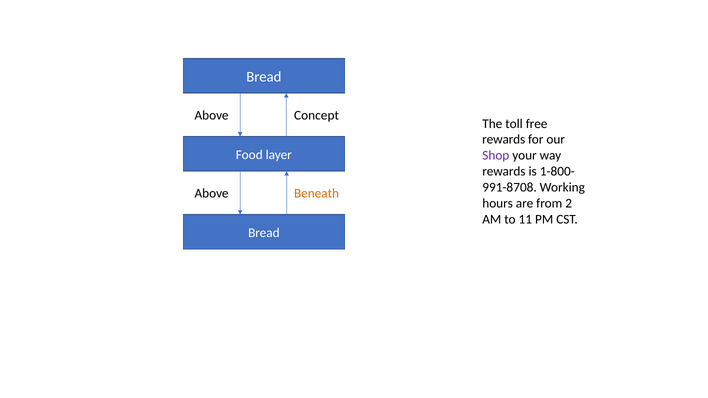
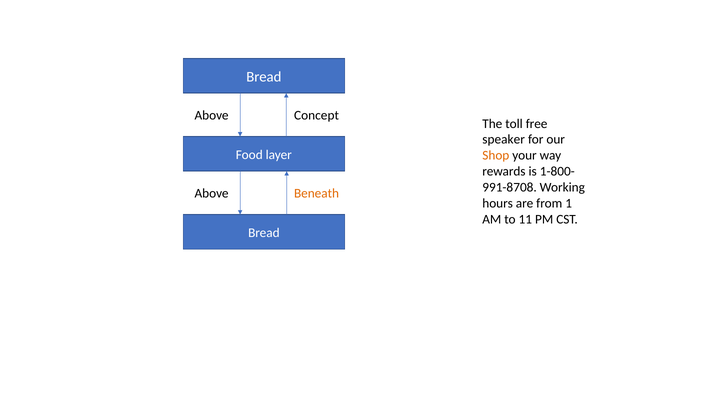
rewards: rewards -> speaker (504, 140)
Shop colour: purple -> orange (496, 156)
2: 2 -> 1 (569, 203)
